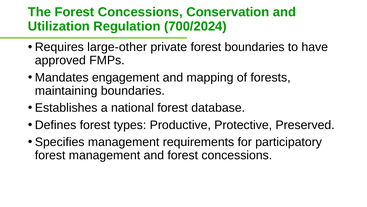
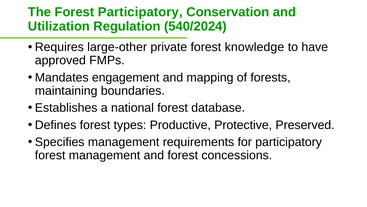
The Forest Concessions: Concessions -> Participatory (140, 12)
700/2024: 700/2024 -> 540/2024 (195, 26)
forest boundaries: boundaries -> knowledge (254, 47)
